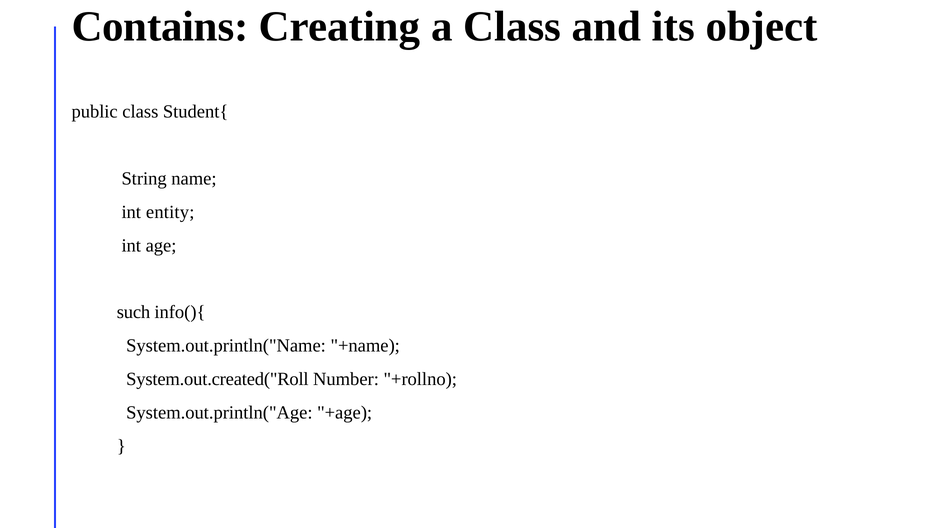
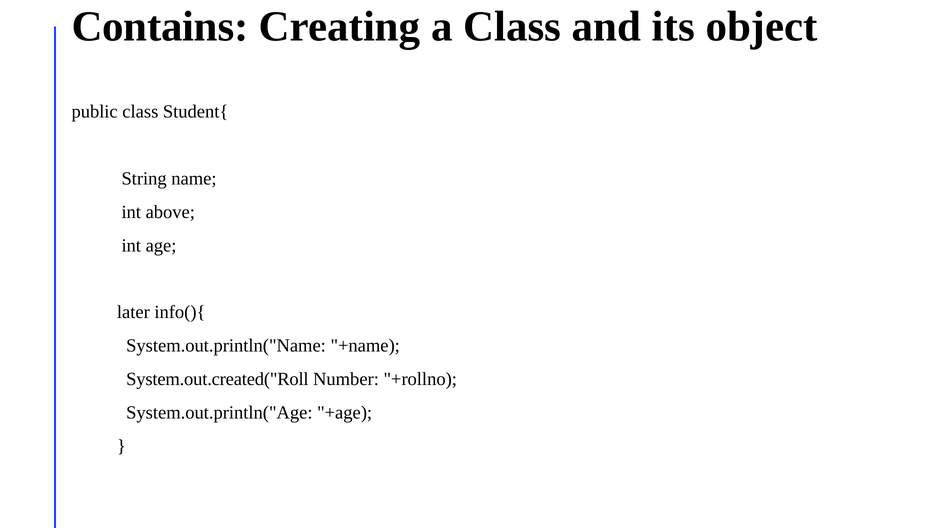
entity: entity -> above (170, 212)
such: such -> later (133, 312)
